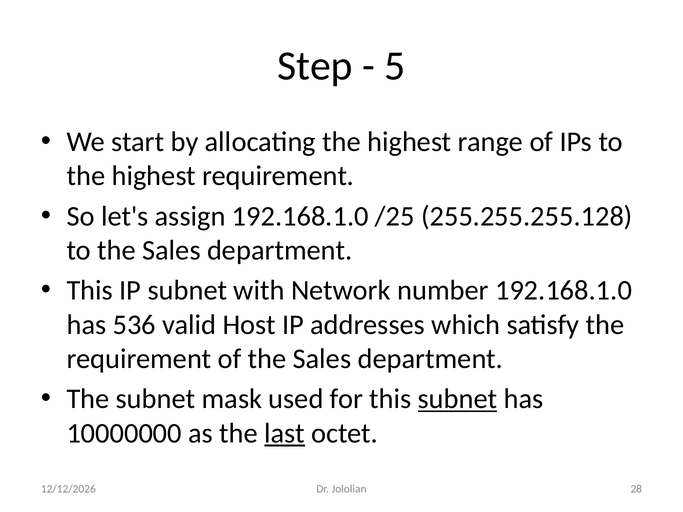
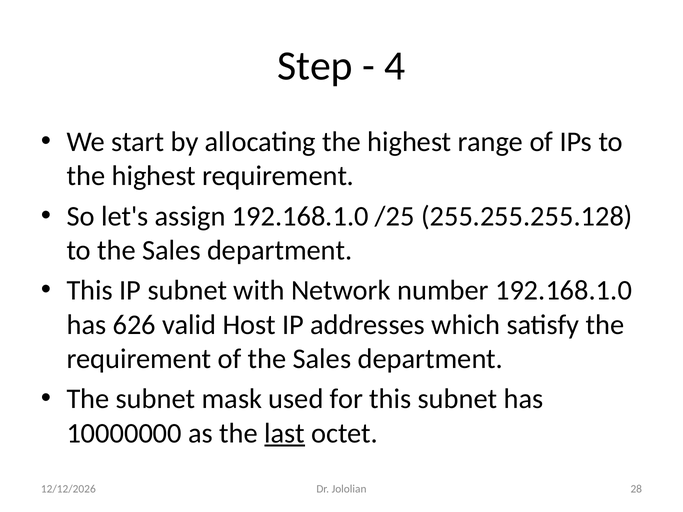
5: 5 -> 4 (395, 66)
536: 536 -> 626 (134, 325)
subnet underline: present -> none (458, 399)
